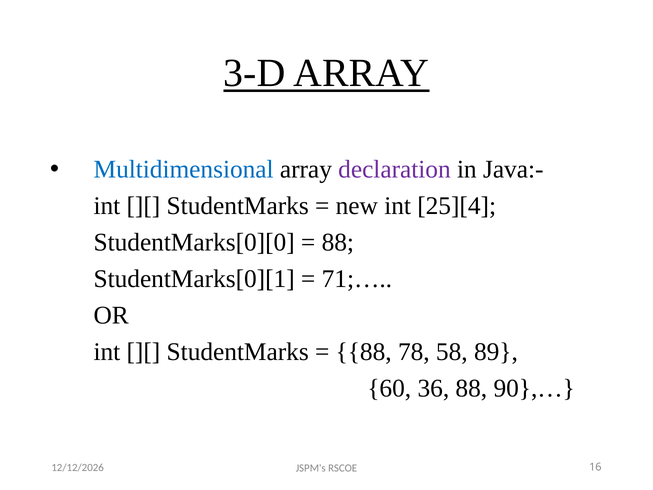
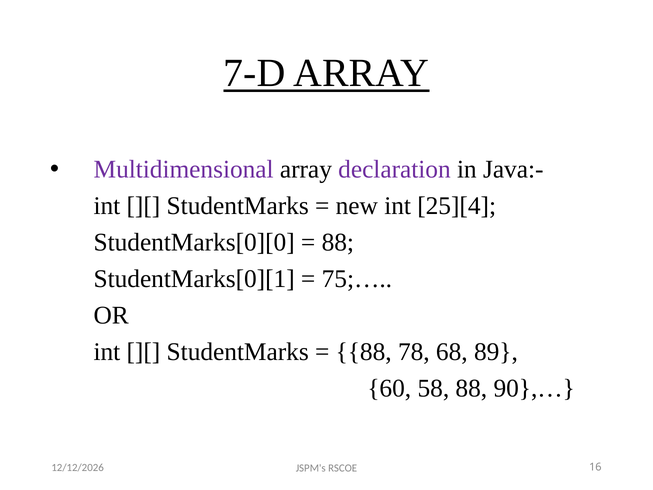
3-D: 3-D -> 7-D (254, 73)
Multidimensional colour: blue -> purple (184, 169)
71;…: 71;… -> 75;… (357, 279)
58: 58 -> 68 (452, 352)
36: 36 -> 58 (433, 388)
